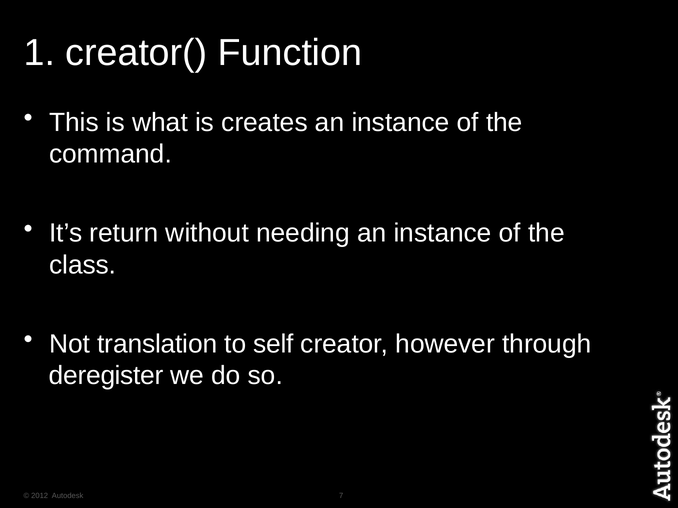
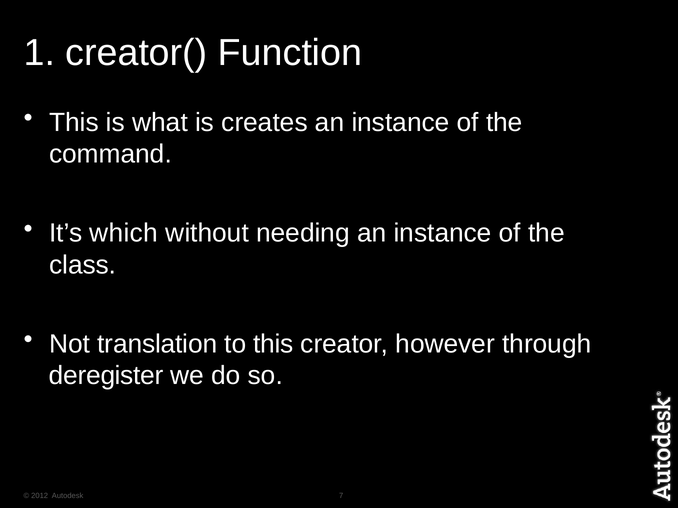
return: return -> which (124, 233)
to self: self -> this (274, 344)
